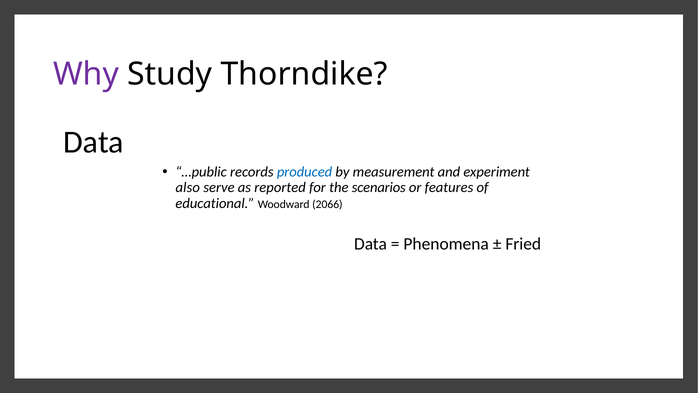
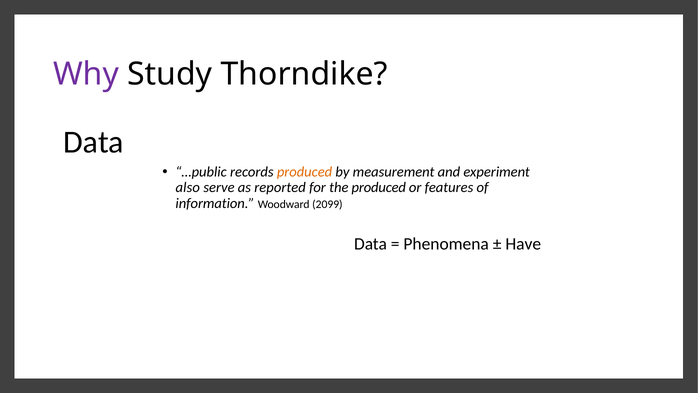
produced colour: blue -> orange (305, 172)
the scenarios: scenarios -> produced (379, 187)
educational: educational -> information (215, 203)
2066: 2066 -> 2099 (327, 204)
Fried: Fried -> Have (523, 244)
